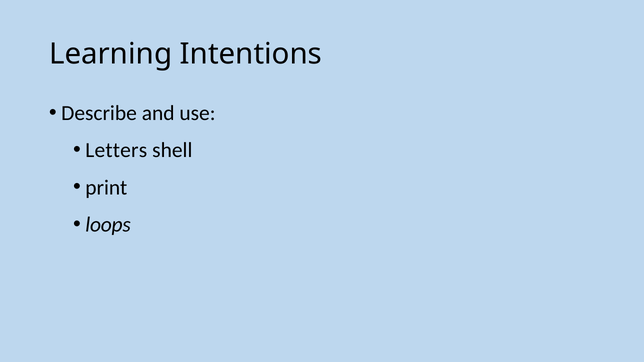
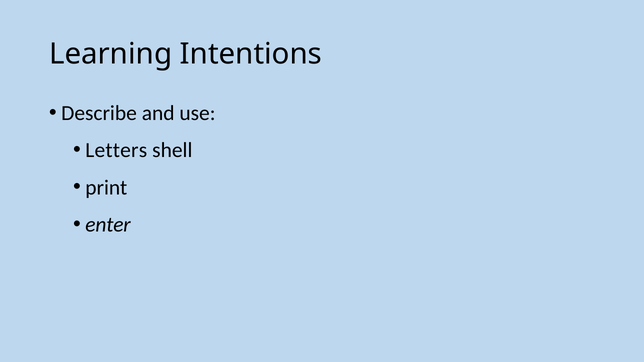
loops: loops -> enter (108, 225)
